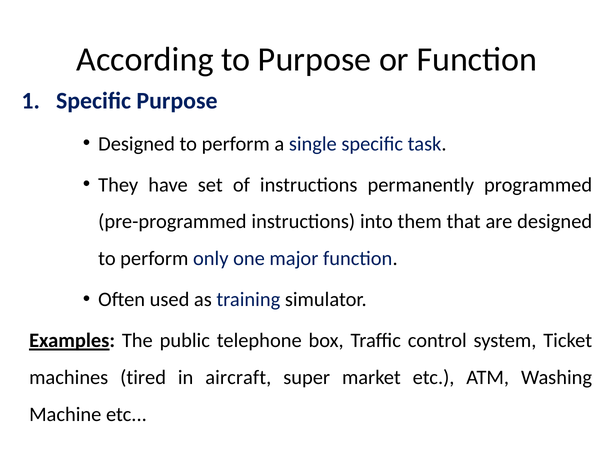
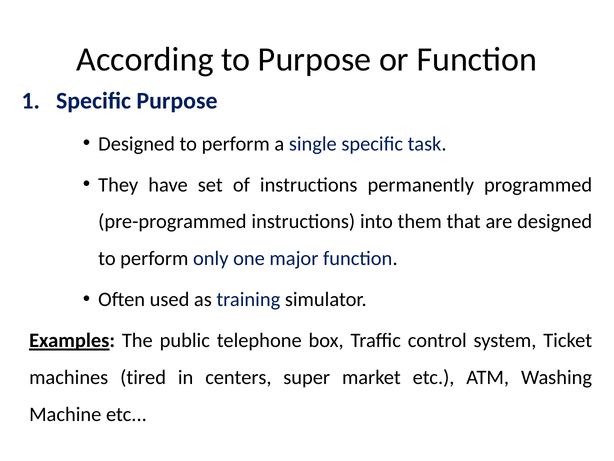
aircraft: aircraft -> centers (238, 377)
